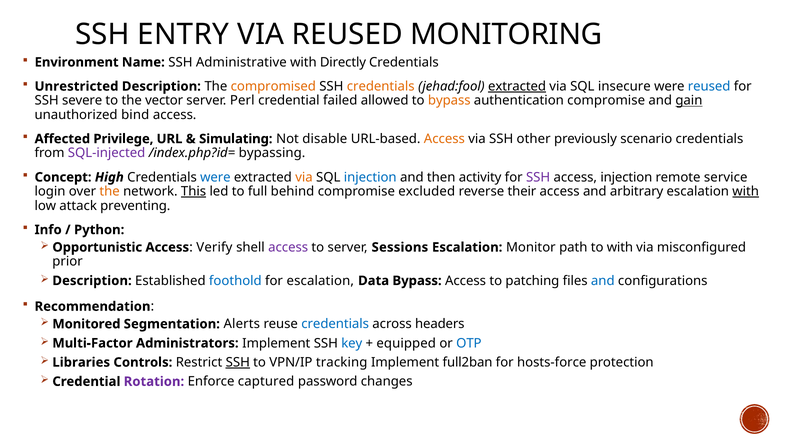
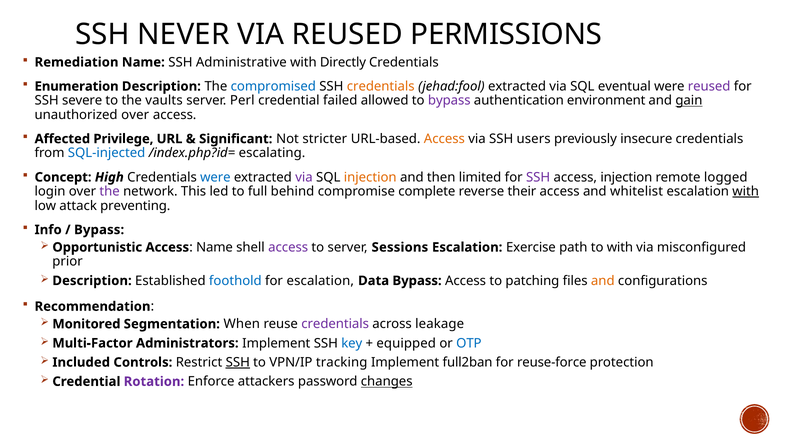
ENTRY: ENTRY -> NEVER (183, 34)
MONITORING: MONITORING -> PERMISSIONS (506, 34)
Environment: Environment -> Remediation (77, 62)
Unrestricted: Unrestricted -> Enumeration (77, 86)
compromised colour: orange -> blue (273, 86)
extracted underline: present -> none (517, 86)
insecure: insecure -> eventual (624, 86)
reused colour: blue -> purple (709, 86)
vector: vector -> vaults (164, 101)
bypass colour: orange -> purple (449, 101)
authentication compromise: compromise -> environment (606, 101)
unauthorized bind: bind -> over (135, 115)
Simulating: Simulating -> Significant (236, 139)
disable: disable -> stricter (325, 139)
other: other -> users (534, 139)
scenario: scenario -> insecure (646, 139)
SQL-injected colour: purple -> blue (107, 153)
bypassing: bypassing -> escalating (272, 153)
via colour: orange -> purple (304, 177)
injection colour: blue -> orange (370, 177)
activity: activity -> limited (480, 177)
service: service -> logged (726, 177)
the colour: orange -> purple (110, 191)
This underline: present -> none (194, 191)
excluded: excluded -> complete (427, 191)
arbitrary: arbitrary -> whitelist (637, 191)
Python: Python -> Bypass (99, 230)
Access Verify: Verify -> Name (215, 247)
Monitor: Monitor -> Exercise (531, 247)
and colour: blue -> orange (603, 281)
Alerts: Alerts -> When (242, 324)
credentials colour: blue -> purple (335, 324)
headers: headers -> leakage (440, 324)
Libraries: Libraries -> Included (81, 362)
hosts-force: hosts-force -> reuse-force (552, 362)
captured: captured -> attackers (266, 381)
changes underline: none -> present (387, 381)
